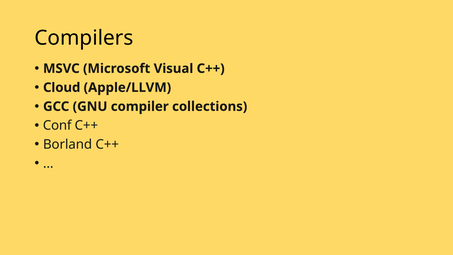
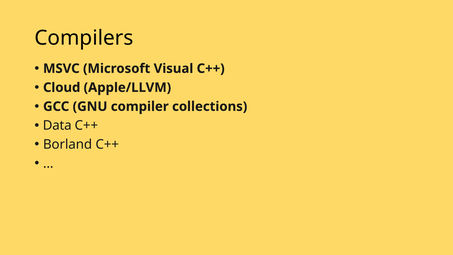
Conf: Conf -> Data (57, 125)
